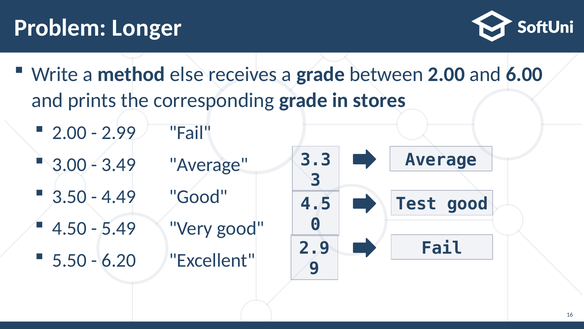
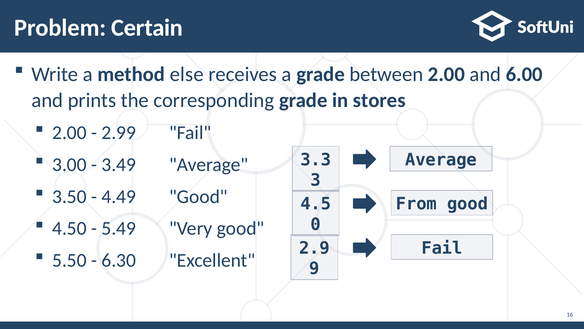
Longer: Longer -> Certain (147, 28)
Test: Test -> From (416, 204)
6.20: 6.20 -> 6.30 (119, 260)
